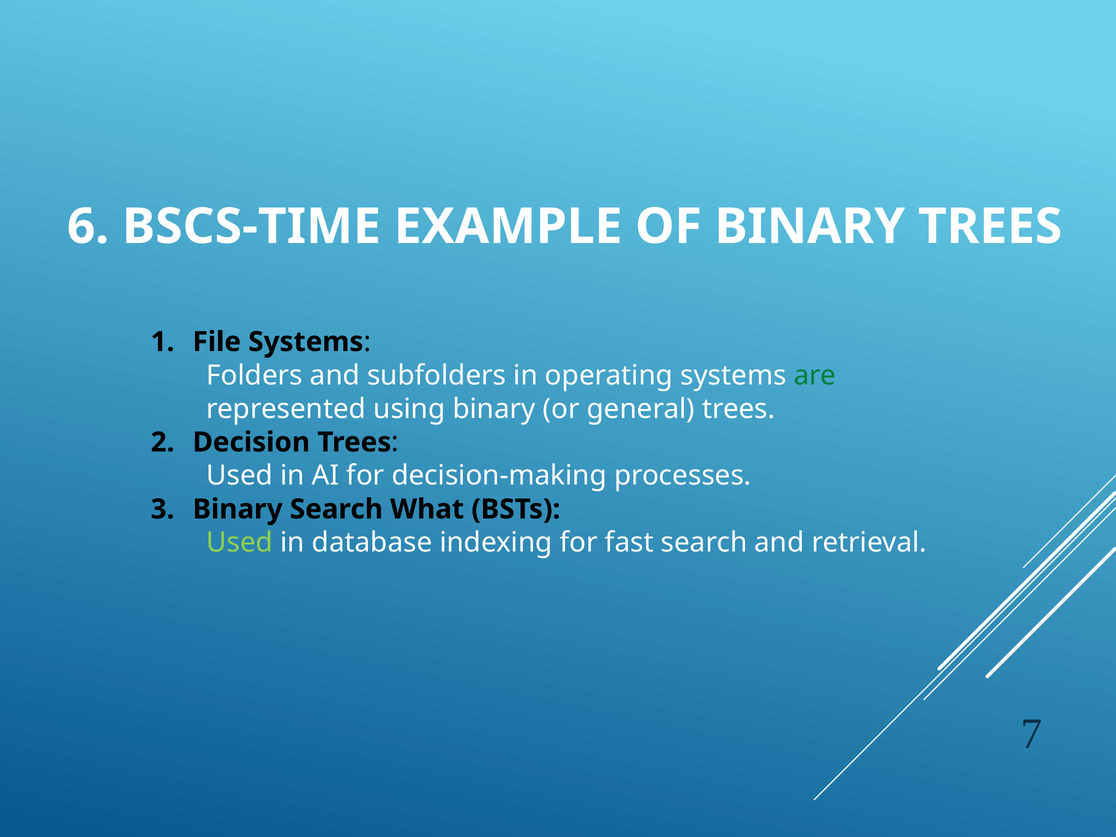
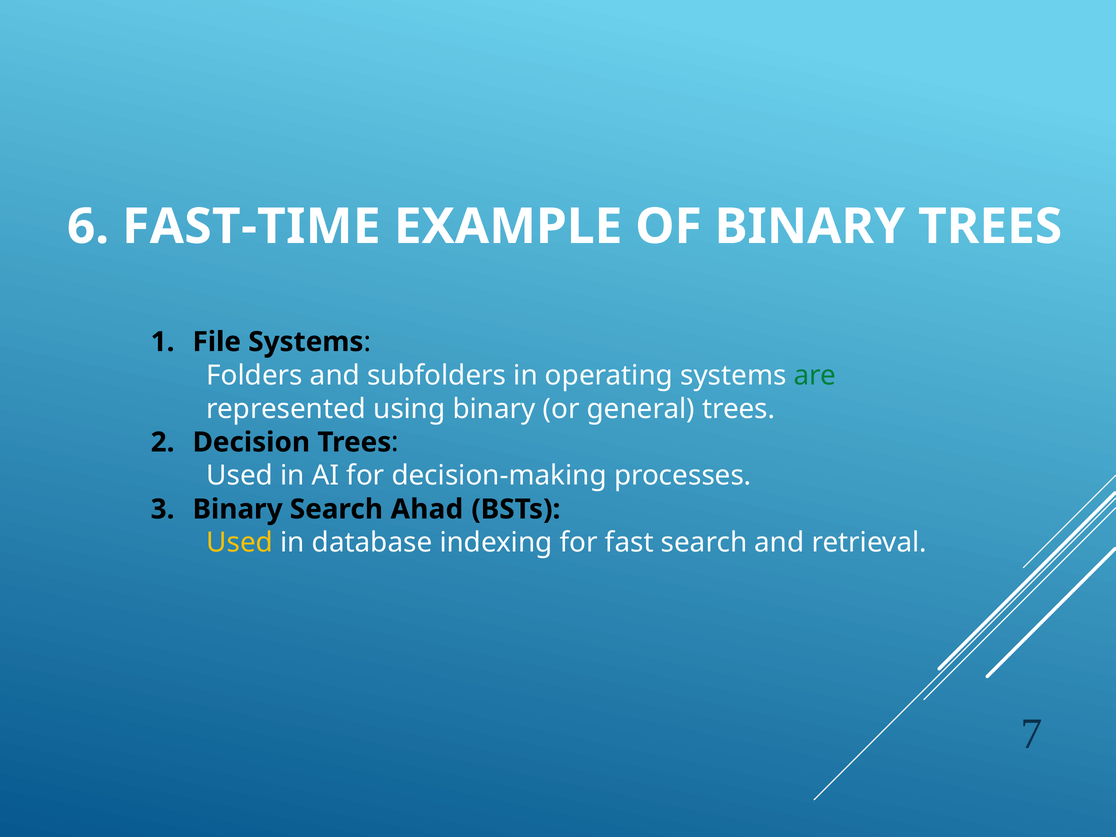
BSCS-TIME: BSCS-TIME -> FAST-TIME (251, 227)
What: What -> Ahad (427, 509)
Used colour: light green -> yellow (240, 543)
